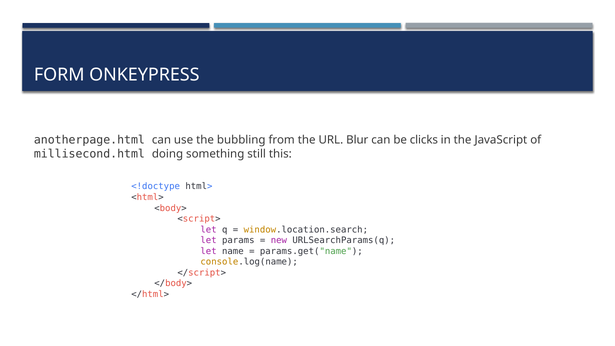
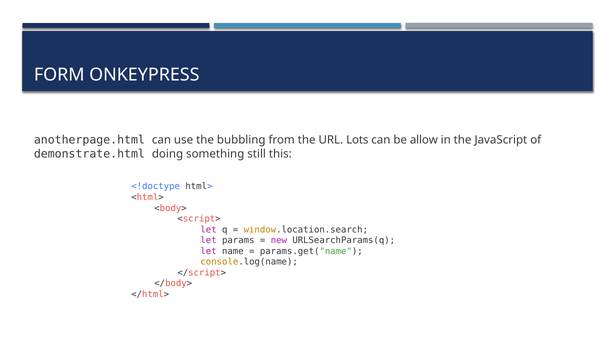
Blur: Blur -> Lots (357, 140)
clicks: clicks -> allow (424, 140)
millisecond.html: millisecond.html -> demonstrate.html (89, 154)
